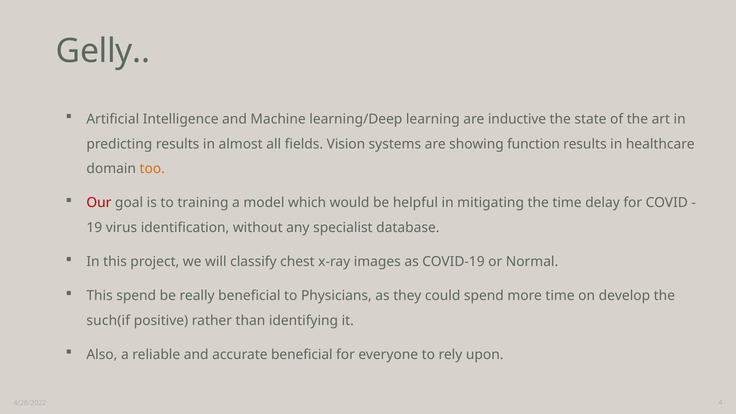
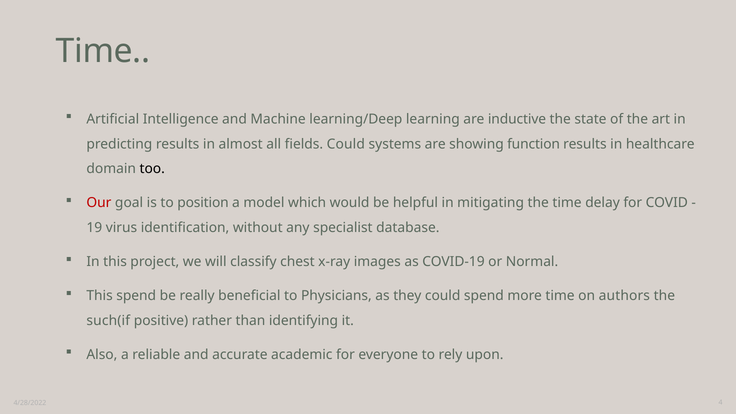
Gelly: Gelly -> Time (103, 51)
fields Vision: Vision -> Could (346, 144)
too colour: orange -> black (152, 169)
training: training -> position (203, 203)
develop: develop -> authors (624, 296)
accurate beneficial: beneficial -> academic (302, 355)
